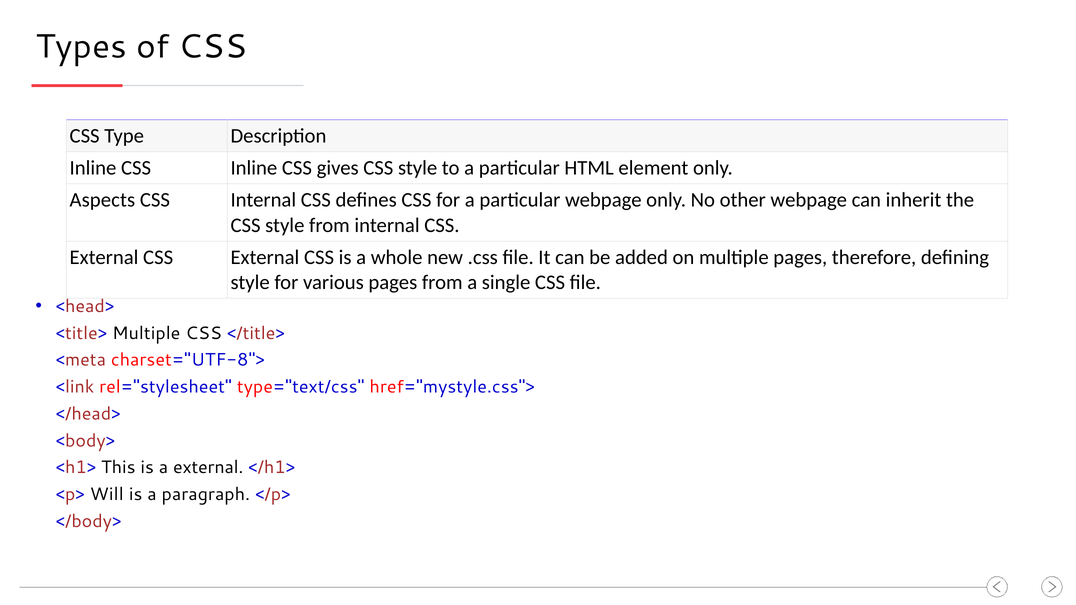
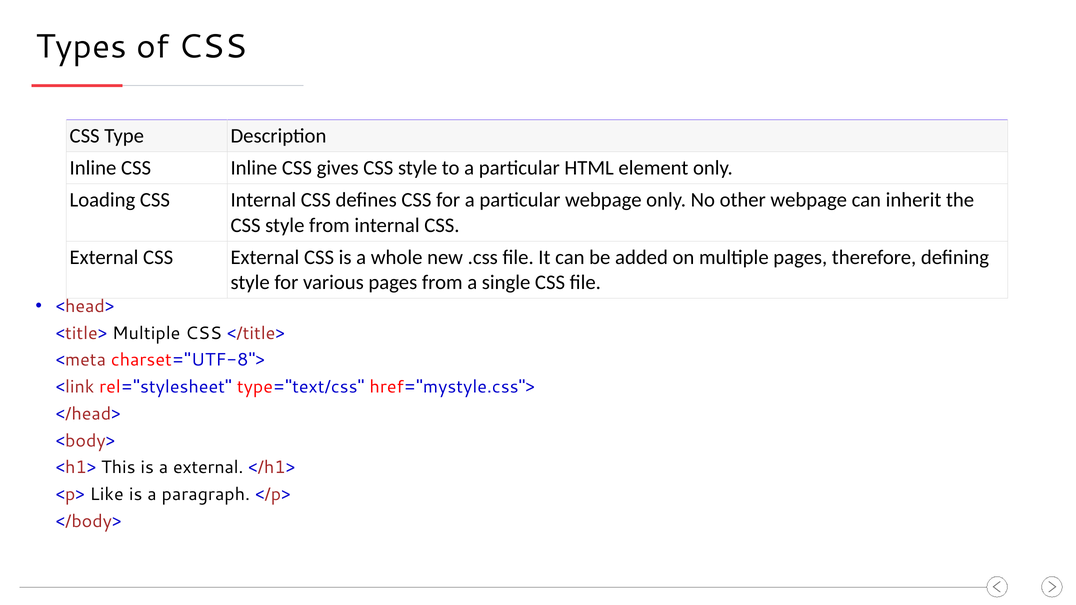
Aspects: Aspects -> Loading (102, 200)
Will: Will -> Like (107, 495)
